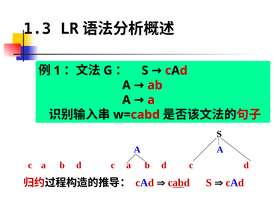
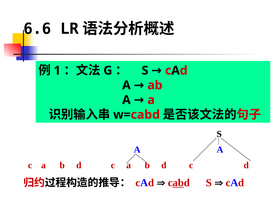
1.3: 1.3 -> 6.6 (37, 29)
